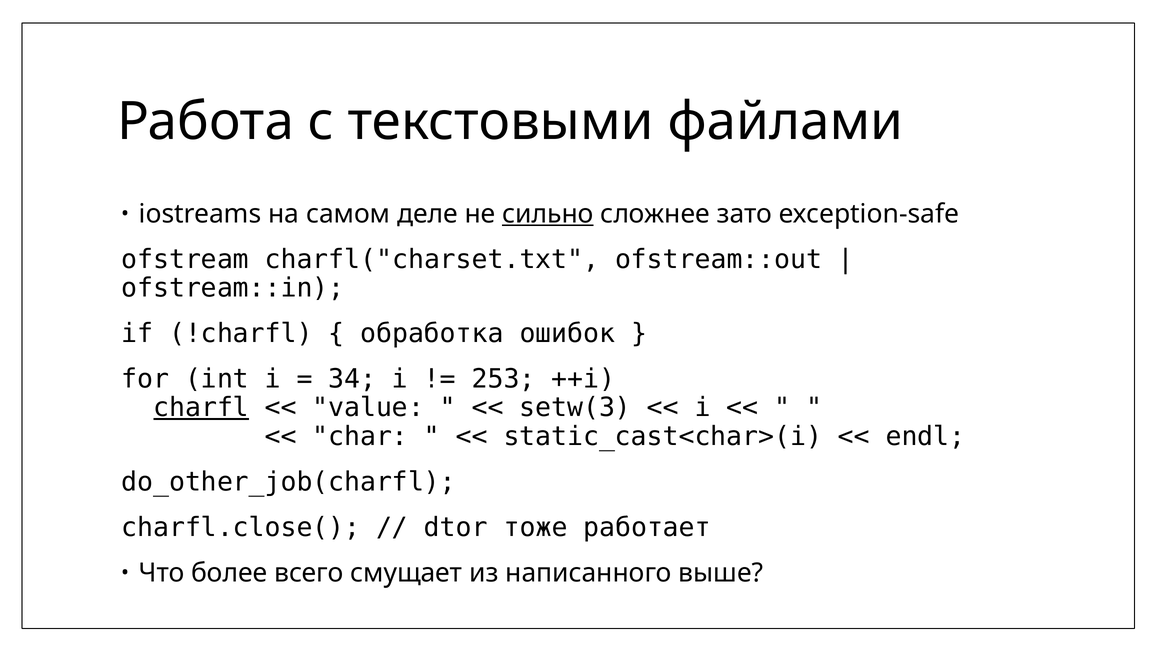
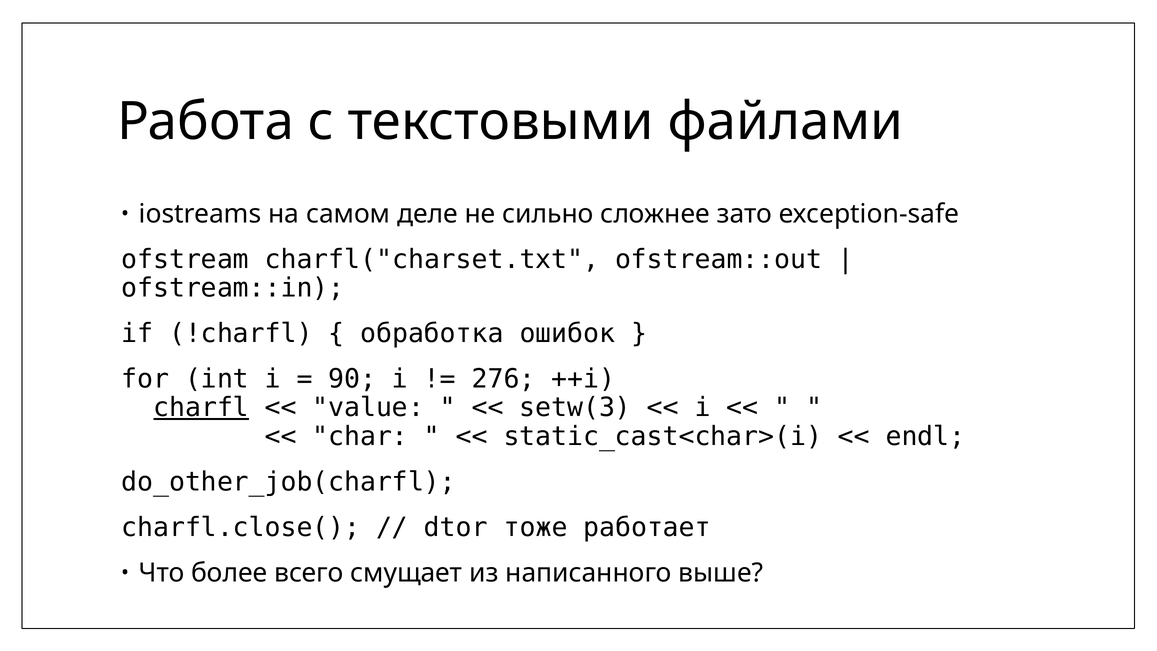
сильно underline: present -> none (548, 214)
34: 34 -> 90 (352, 379)
253: 253 -> 276 (504, 379)
